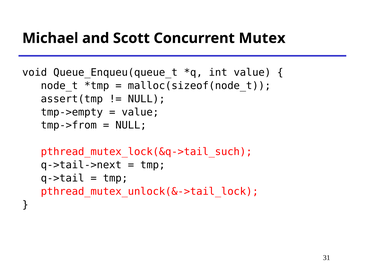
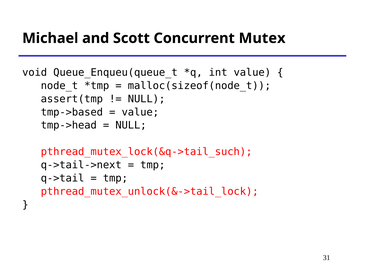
tmp->empty: tmp->empty -> tmp->based (72, 112)
tmp->from: tmp->from -> tmp->head (69, 125)
